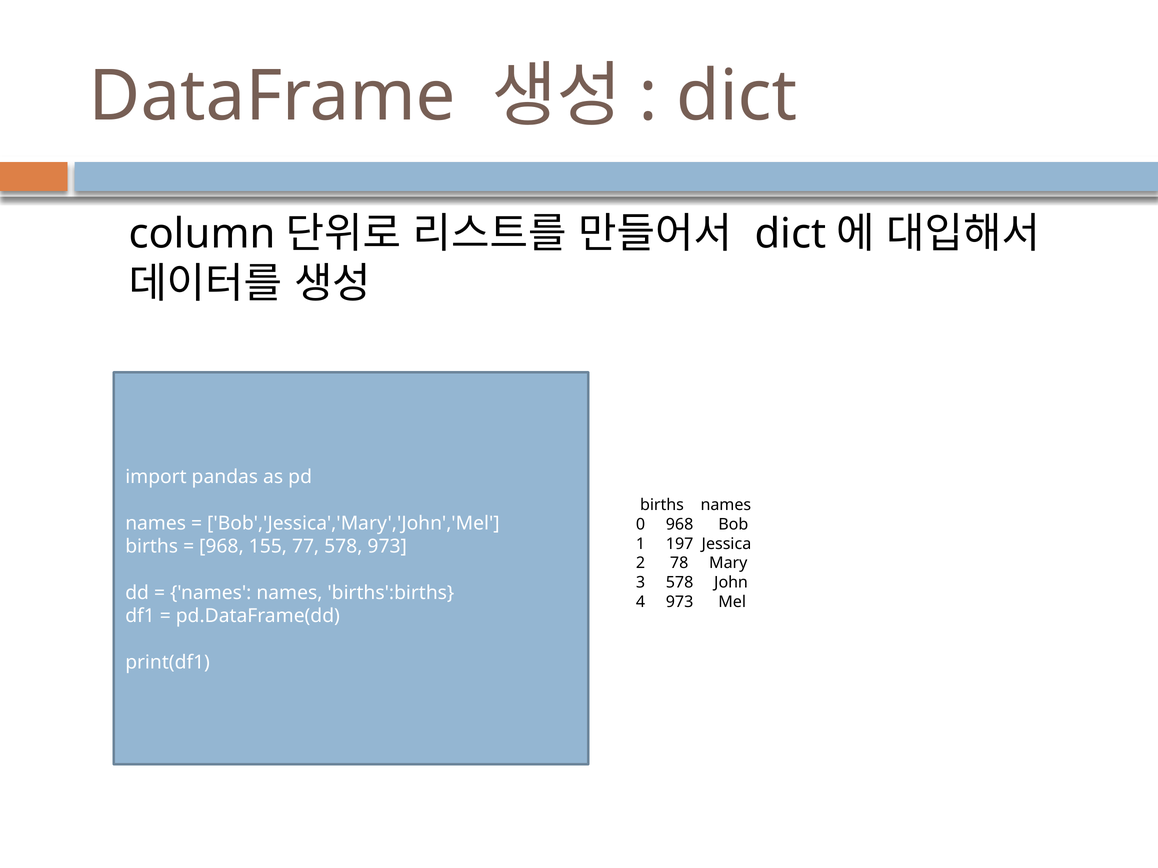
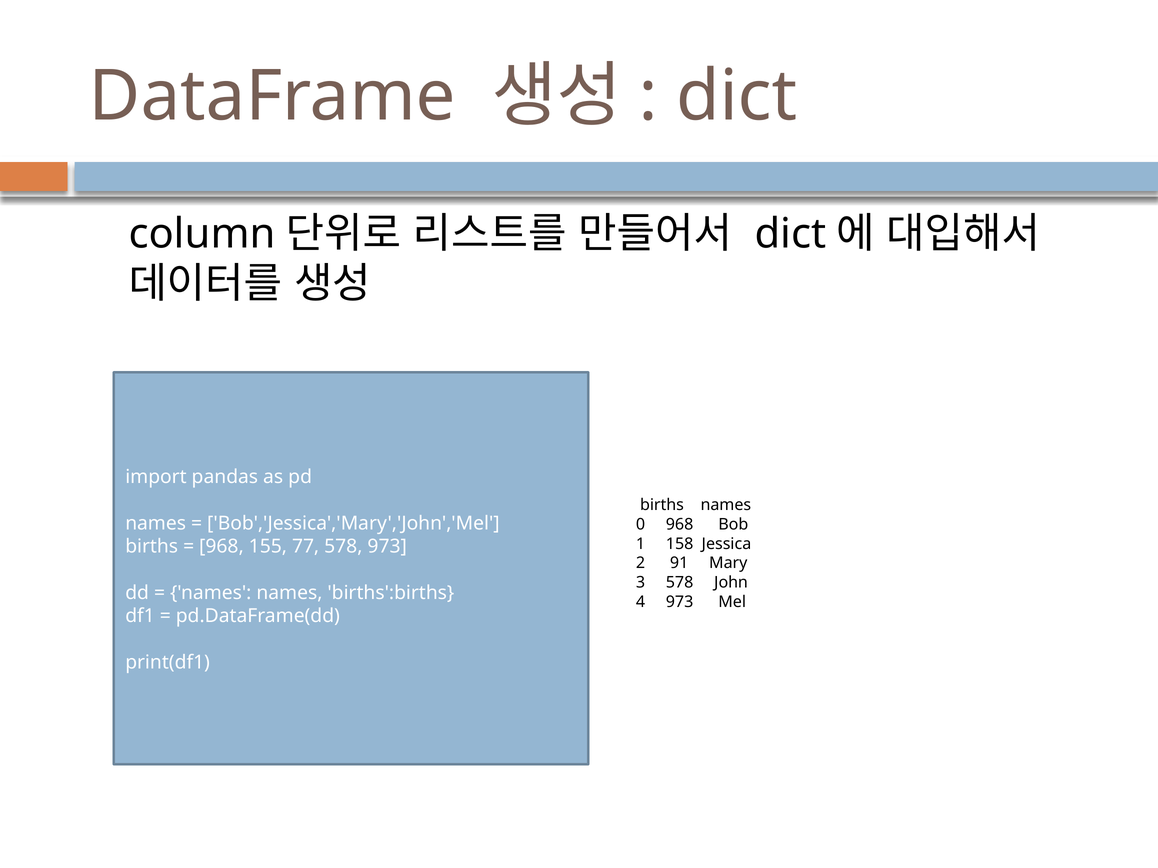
197: 197 -> 158 (680, 544)
78: 78 -> 91 (679, 563)
